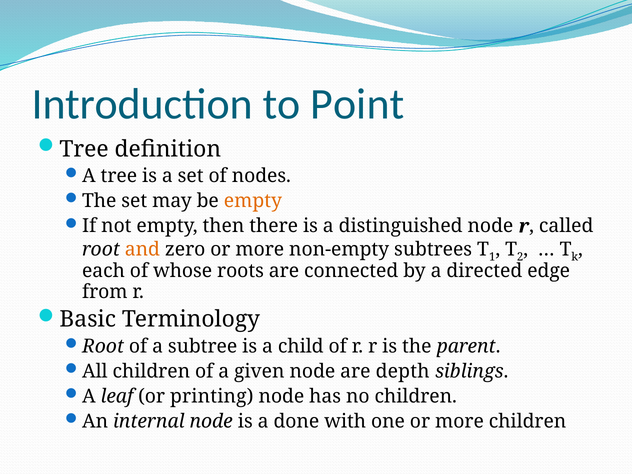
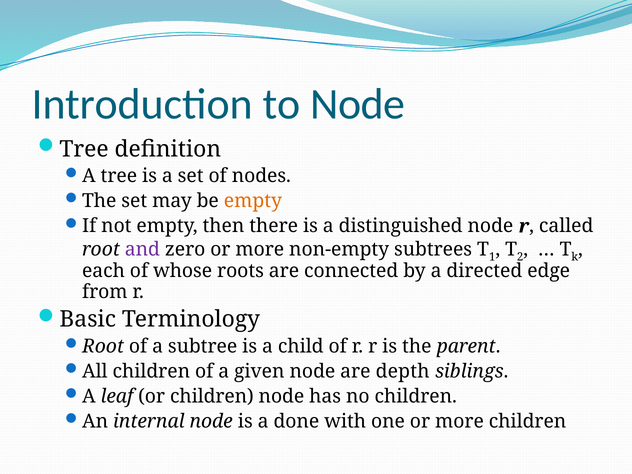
to Point: Point -> Node (358, 104)
and colour: orange -> purple (142, 249)
or printing: printing -> children (212, 396)
